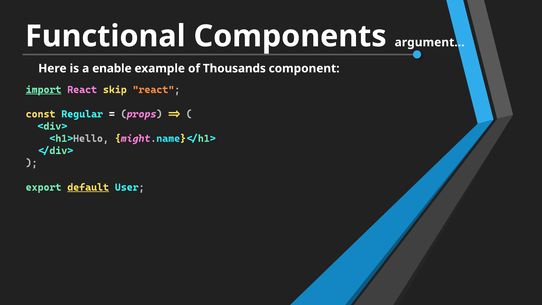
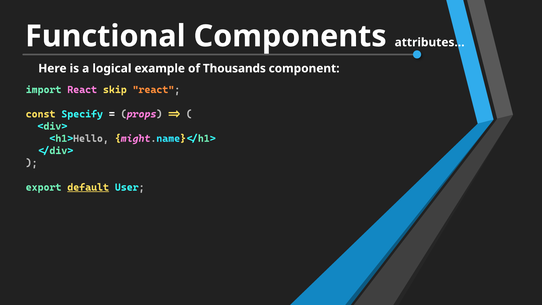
argument…: argument… -> attributes… (430, 42)
enable: enable -> logical (112, 68)
import underline: present -> none (44, 90)
Regular: Regular -> Specify (82, 114)
